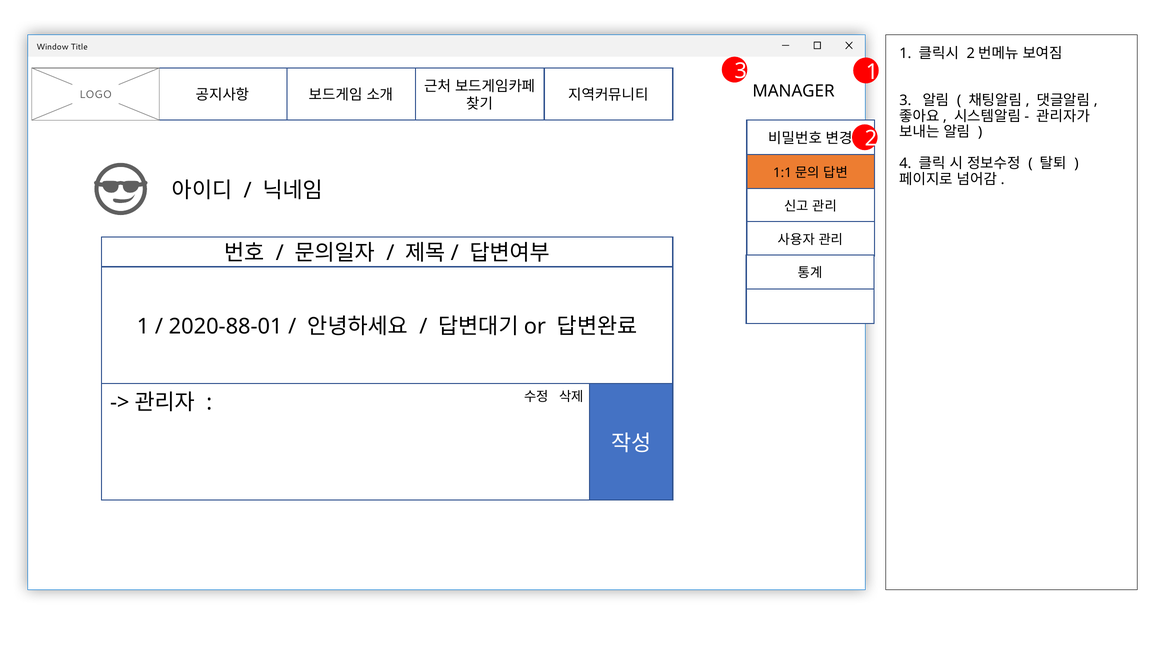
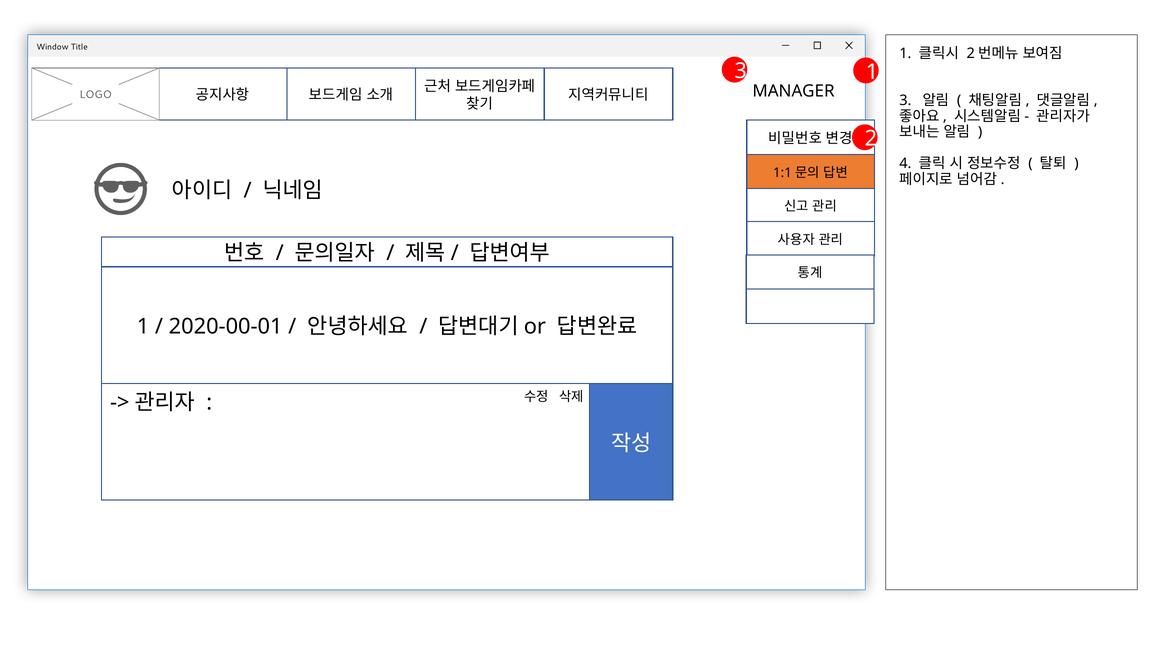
2020-88-01: 2020-88-01 -> 2020-00-01 (226, 327)
